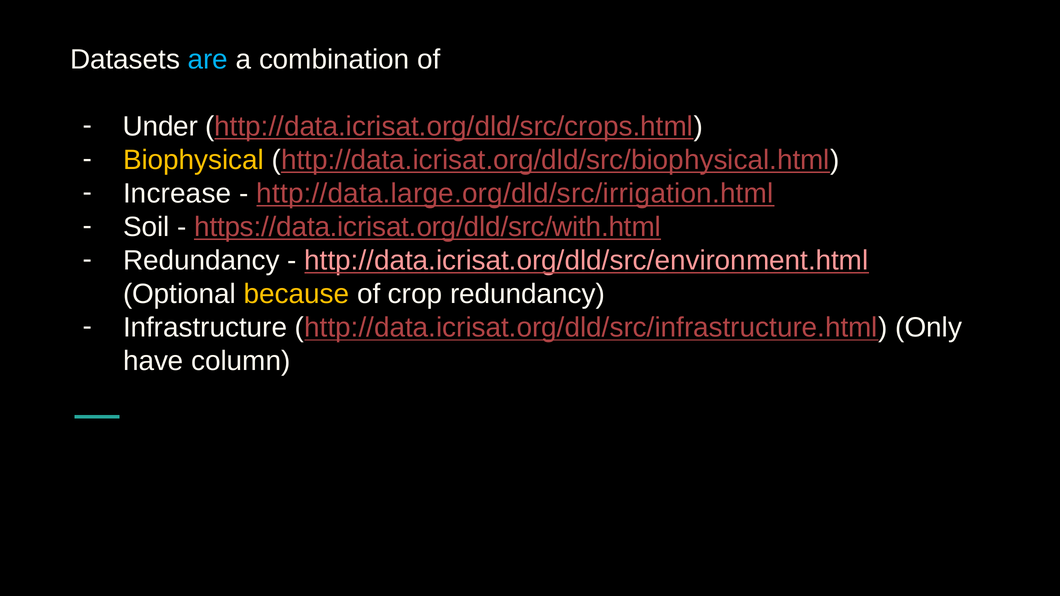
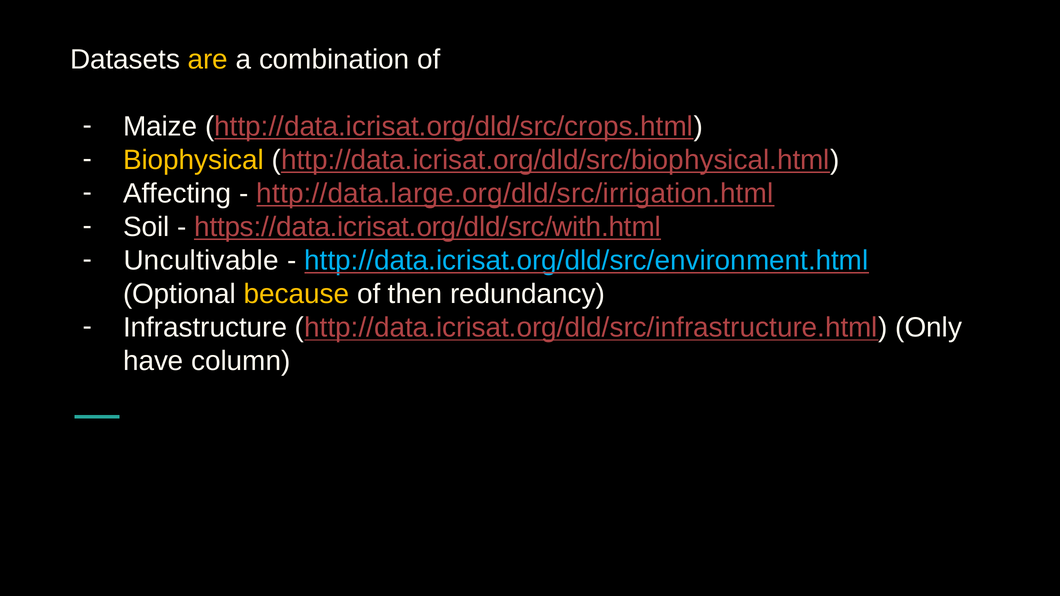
are colour: light blue -> yellow (208, 59)
Under: Under -> Maize (160, 127)
Increase: Increase -> Affecting (177, 194)
Redundancy: Redundancy -> Uncultivable (201, 261)
http://data.icrisat.org/dld/src/environment.html colour: pink -> light blue (586, 261)
crop: crop -> then (415, 294)
